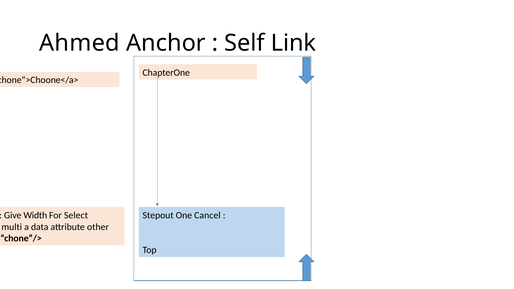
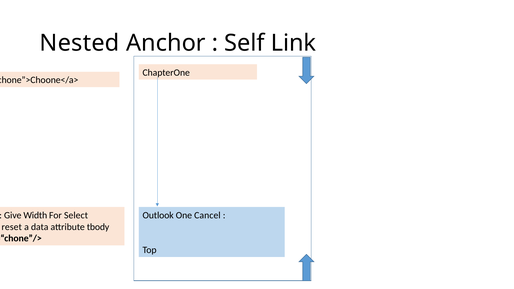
Ahmed: Ahmed -> Nested (80, 43)
Stepout: Stepout -> Outlook (158, 215)
multi: multi -> reset (12, 227)
other: other -> tbody (98, 227)
